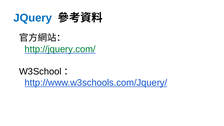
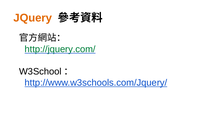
JQuery colour: blue -> orange (33, 18)
